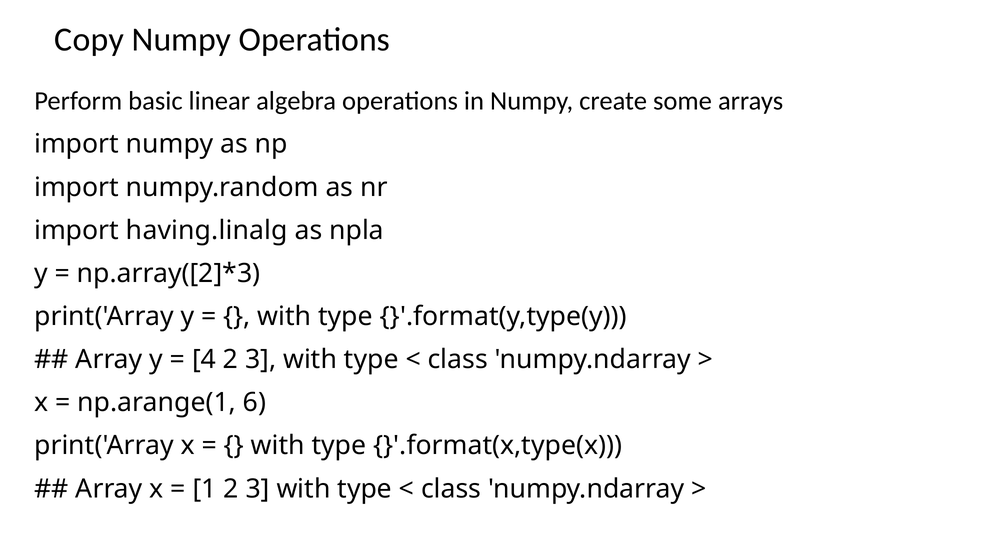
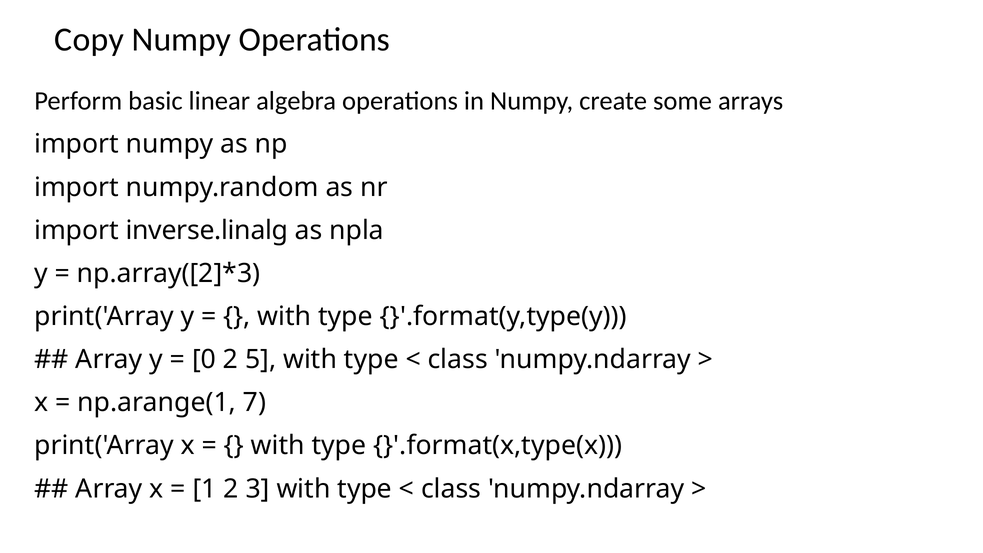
having.linalg: having.linalg -> inverse.linalg (207, 230)
4: 4 -> 0 (204, 359)
3: 3 -> 5 (261, 359)
6: 6 -> 7 (254, 403)
